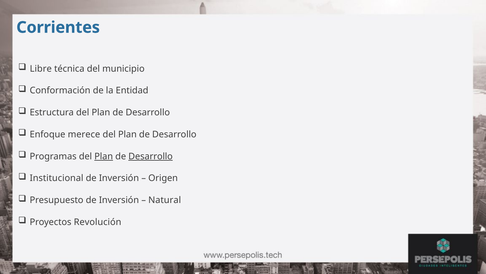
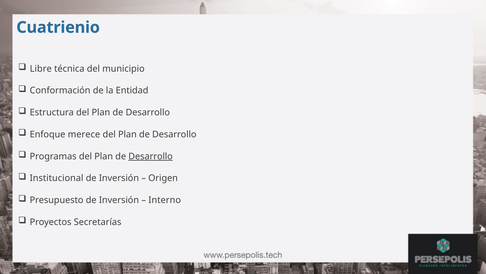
Corrientes: Corrientes -> Cuatrienio (58, 27)
Plan underline: present -> none (104, 156)
Natural: Natural -> Interno (165, 200)
Revolución: Revolución -> Secretarías (98, 222)
